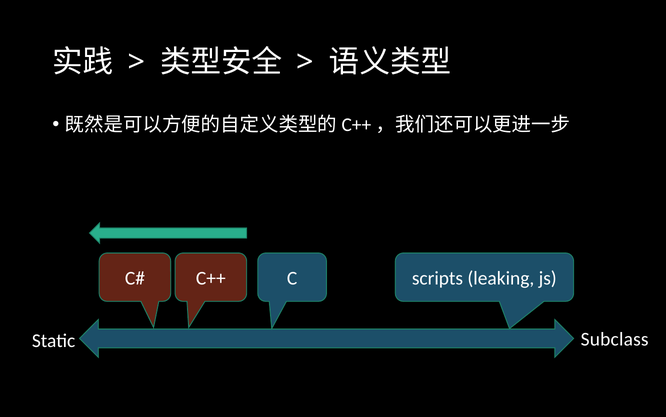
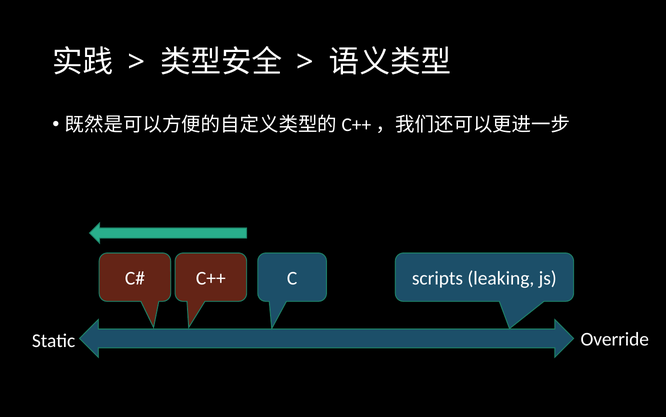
Subclass: Subclass -> Override (615, 339)
